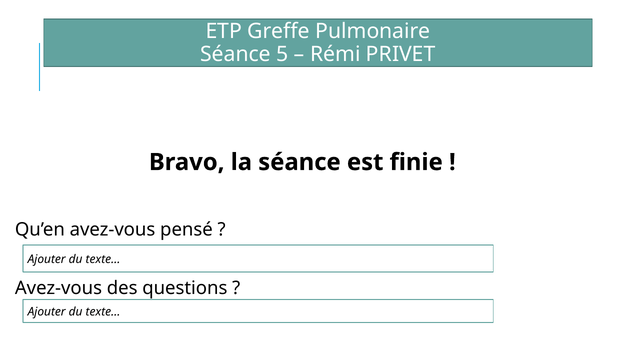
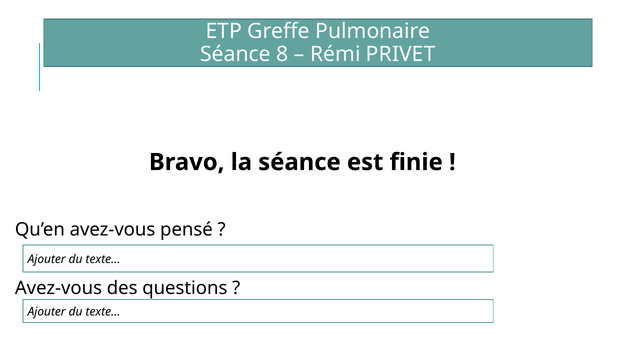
5: 5 -> 8 (282, 54)
